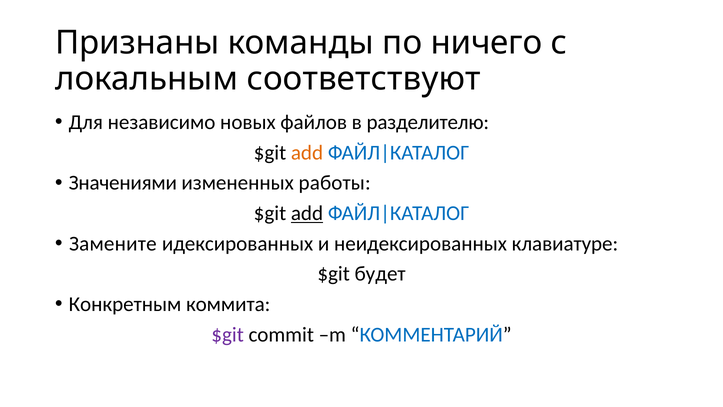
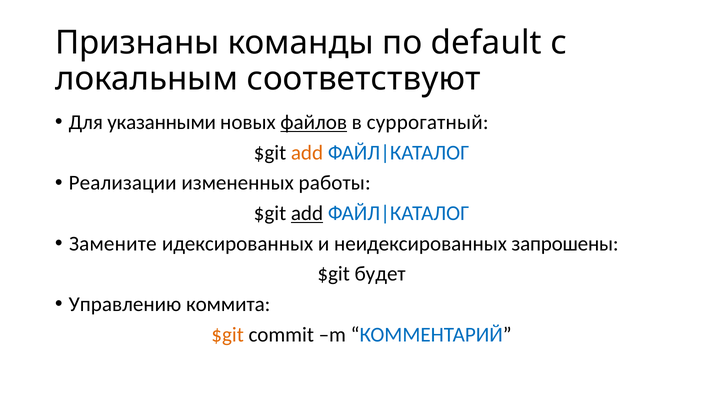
ничего: ничего -> default (486, 43)
независимо: независимо -> указанными (162, 122)
файлов underline: none -> present (314, 122)
разделителю: разделителю -> суррогатный (428, 122)
Значениями: Значениями -> Реализации (123, 183)
клавиатуре: клавиатуре -> запрошены (565, 243)
Конкретным: Конкретным -> Управлению (125, 304)
$git colour: purple -> orange (228, 334)
